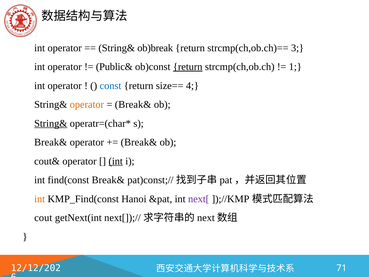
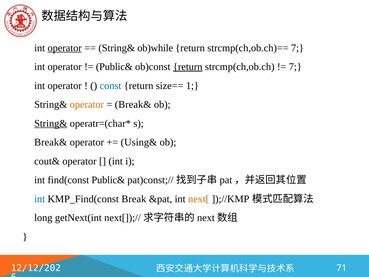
operator underline: none -> present (65, 48)
ob)break: ob)break -> ob)while (155, 48)
strcmp(ch,ob.ch)== 3: 3 -> 7 (297, 48)
1: 1 -> 7 (295, 67)
4: 4 -> 1 (192, 86)
Break&: Break& -> Using& (139, 142)
int underline: present -> none (116, 161)
find(const Break&: Break& -> Public& (108, 180)
int colour: orange -> blue (40, 199)
Hanoi: Hanoi -> Break (134, 199)
next[ colour: purple -> orange (199, 199)
cout: cout -> long (43, 218)
